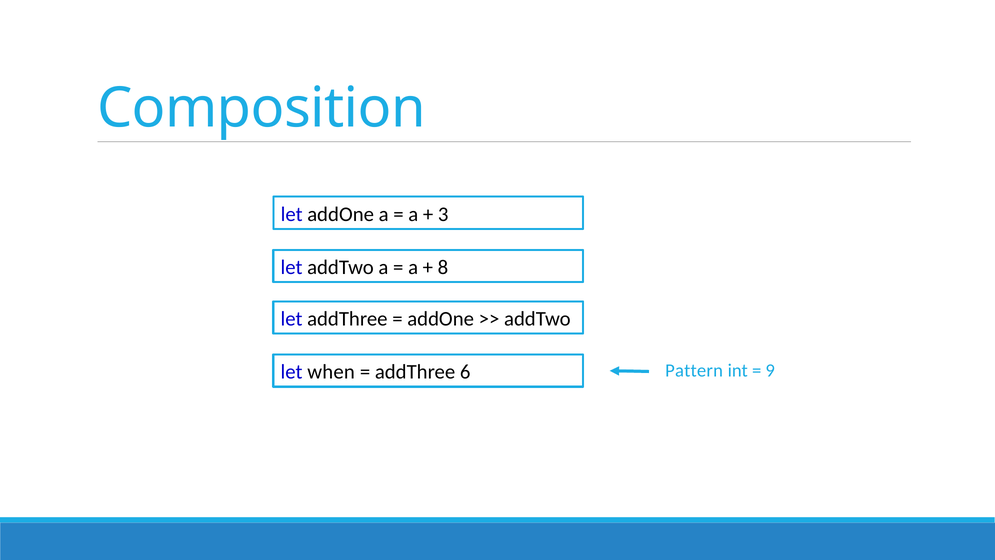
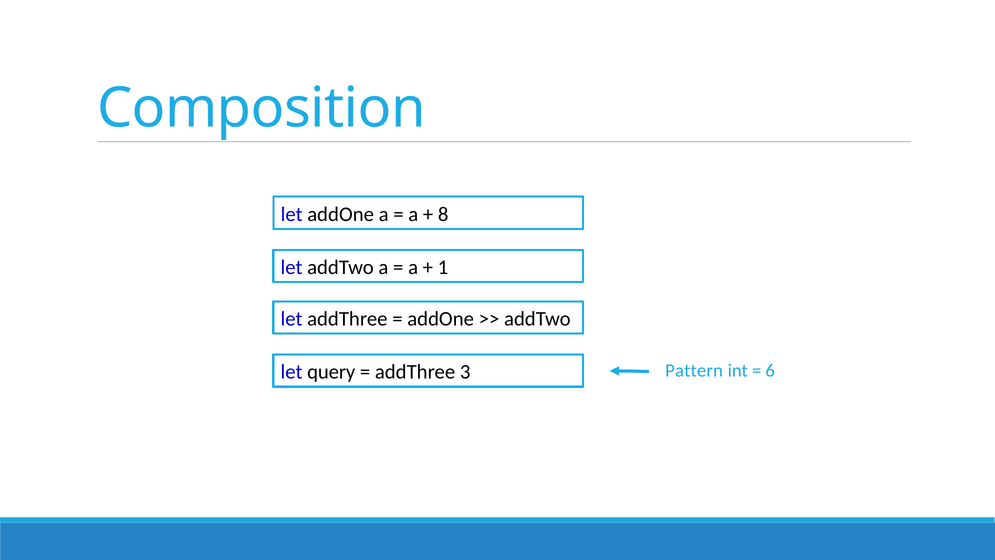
3: 3 -> 8 (443, 214)
8: 8 -> 1 (443, 267)
9: 9 -> 6 (770, 370)
when: when -> query (331, 372)
6: 6 -> 3 (465, 372)
